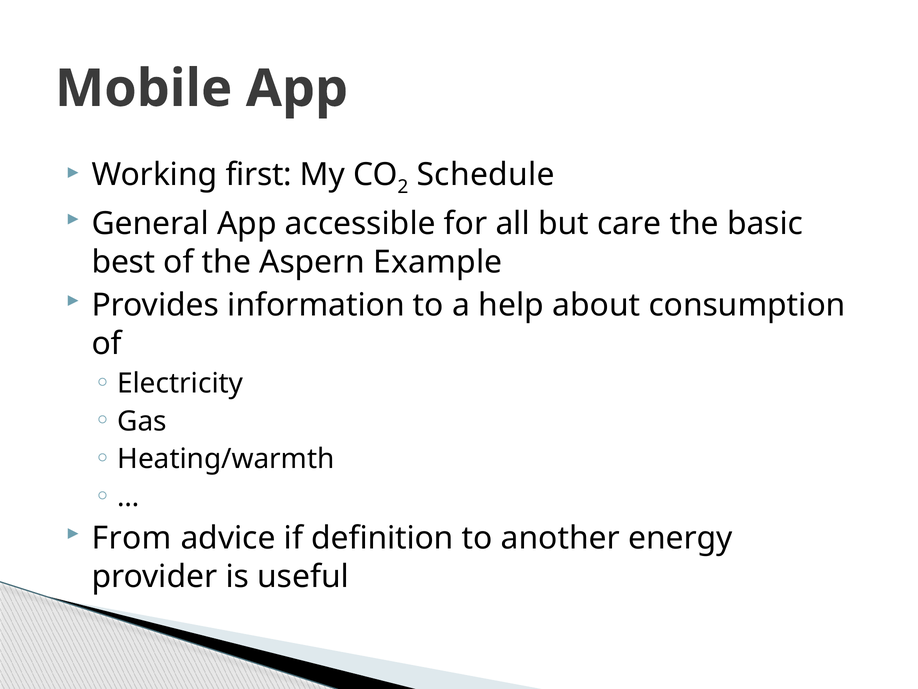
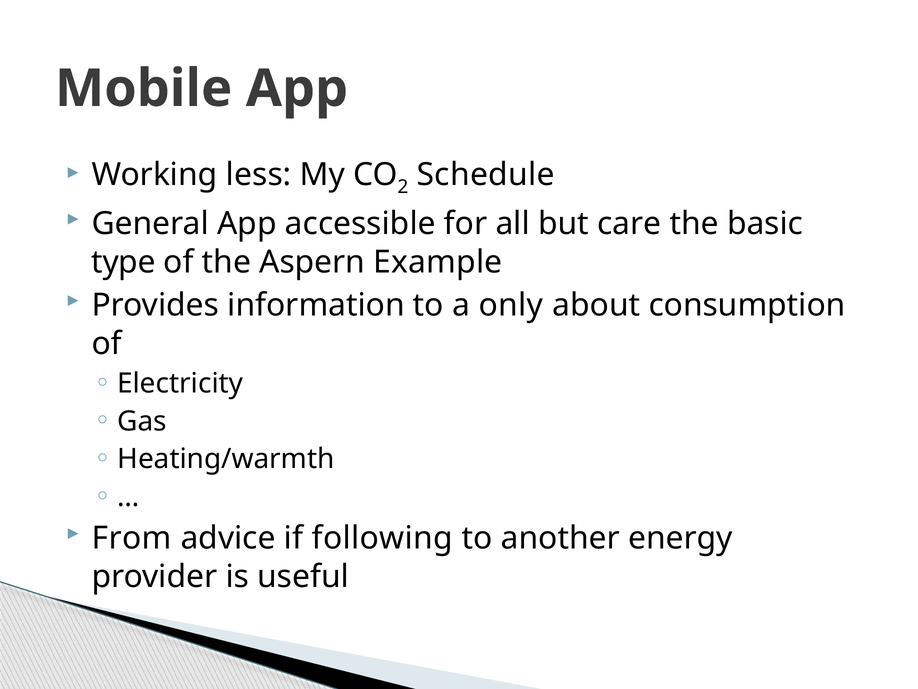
first: first -> less (259, 175)
best: best -> type (124, 262)
help: help -> only (511, 305)
definition: definition -> following (382, 538)
